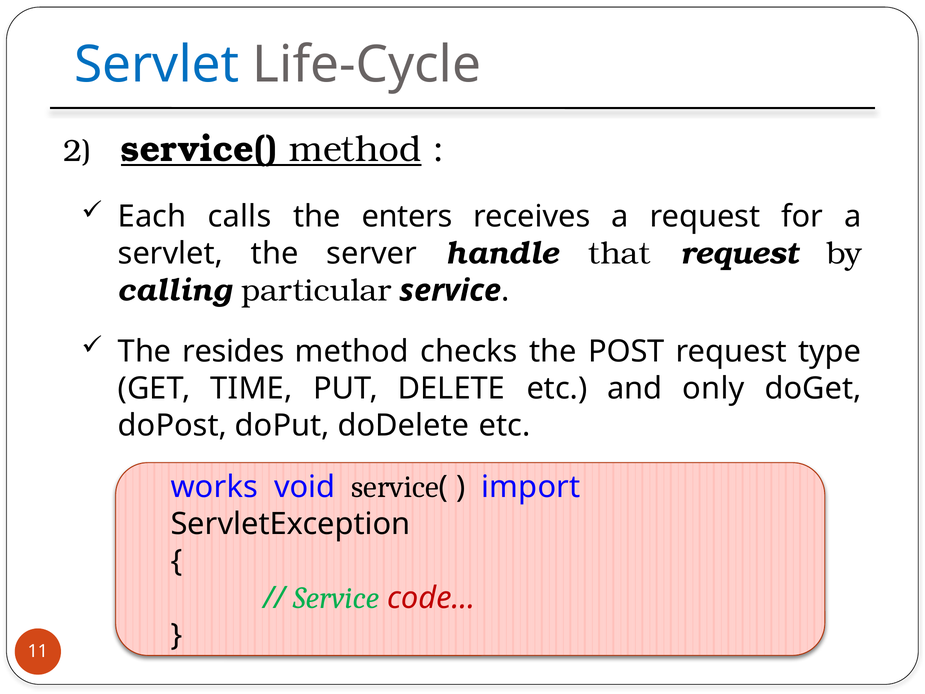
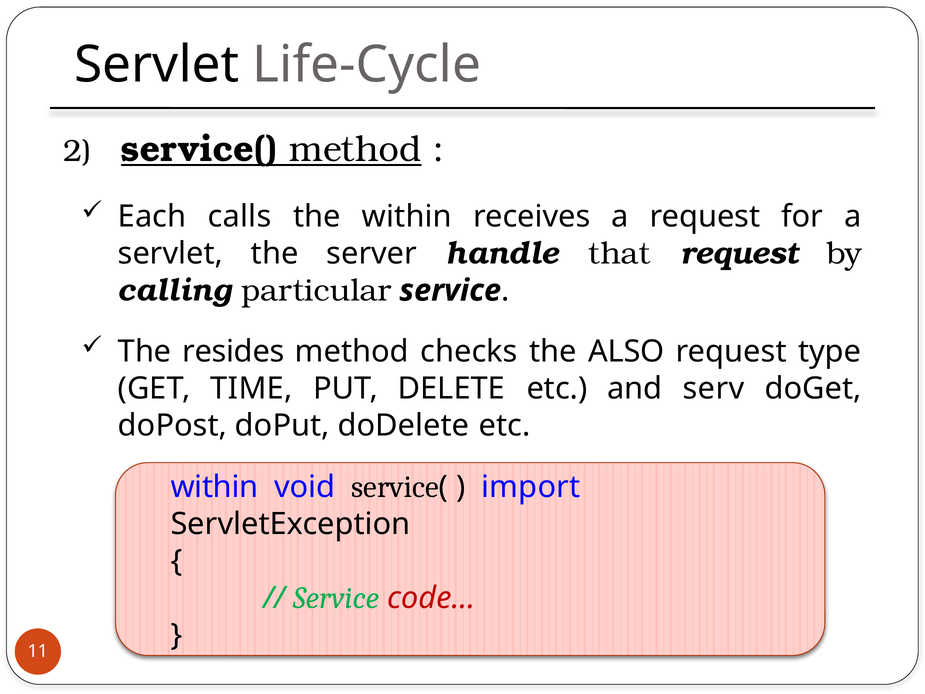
Servlet colour: blue -> black (157, 65)
the enters: enters -> within (407, 216)
POST: POST -> ALSO (626, 351)
only: only -> serv (713, 388)
works: works -> within (215, 487)
